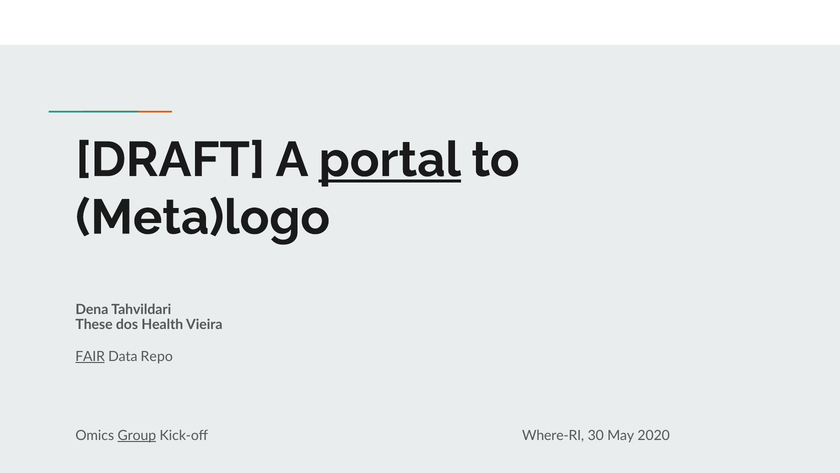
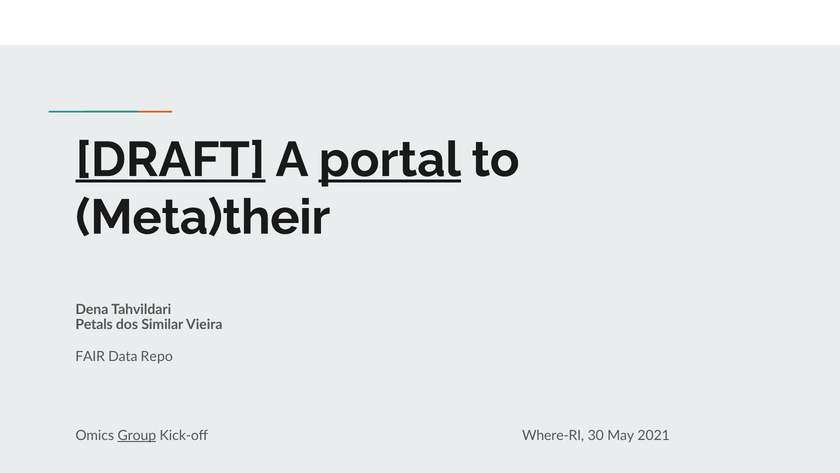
DRAFT underline: none -> present (170, 160)
Meta)logo: Meta)logo -> Meta)their (203, 217)
These: These -> Petals (94, 324)
Health: Health -> Similar (162, 324)
FAIR underline: present -> none (90, 356)
2020: 2020 -> 2021 (654, 435)
